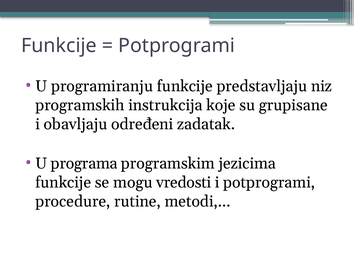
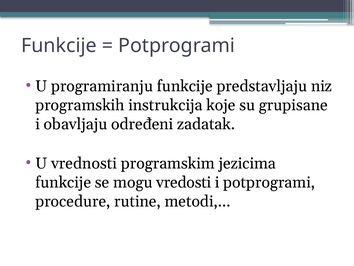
programa: programa -> vrednosti (84, 163)
